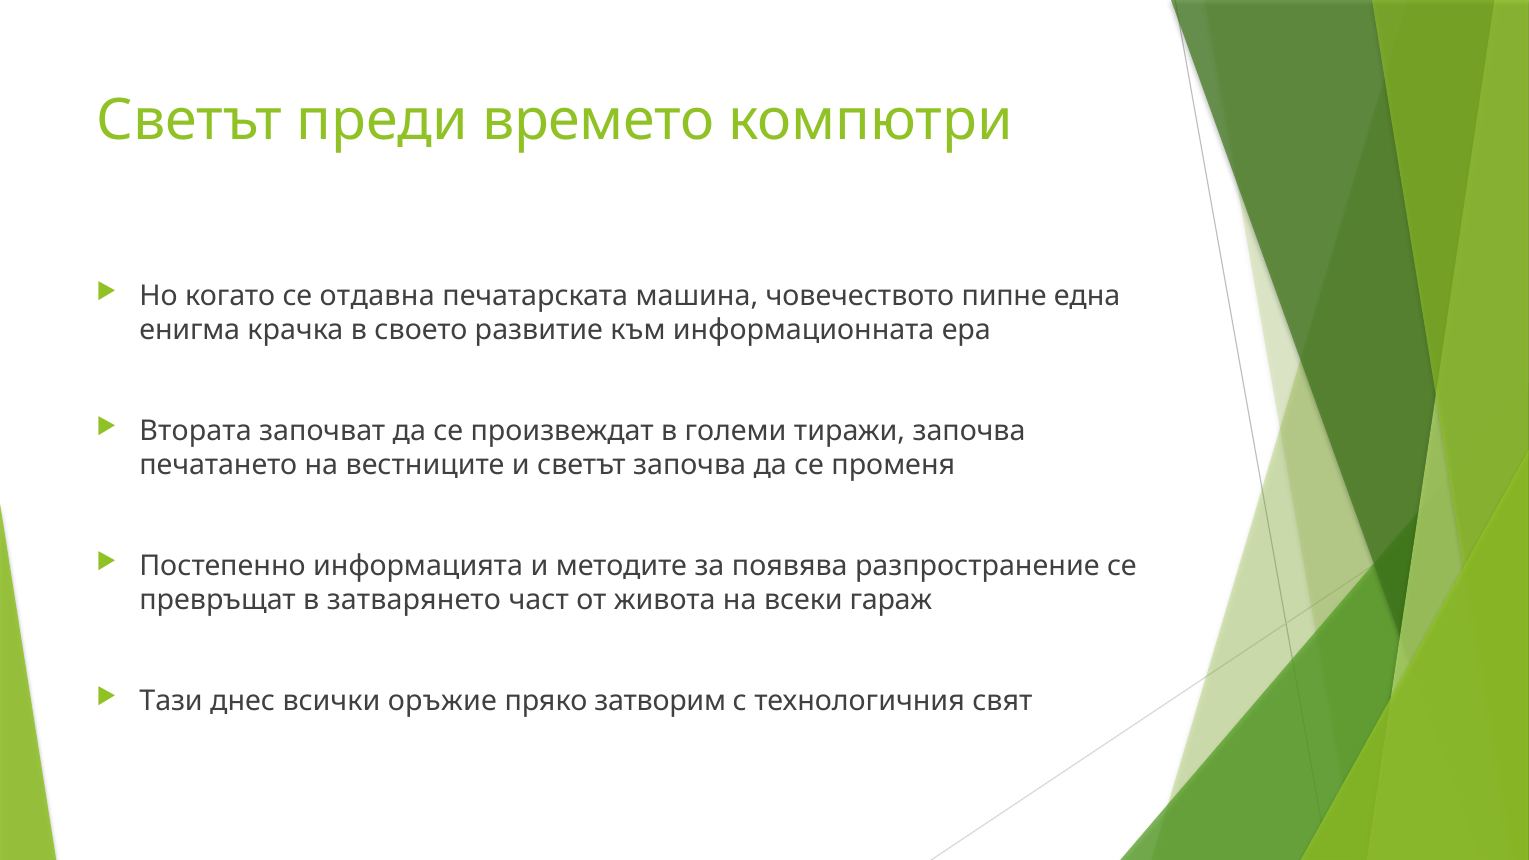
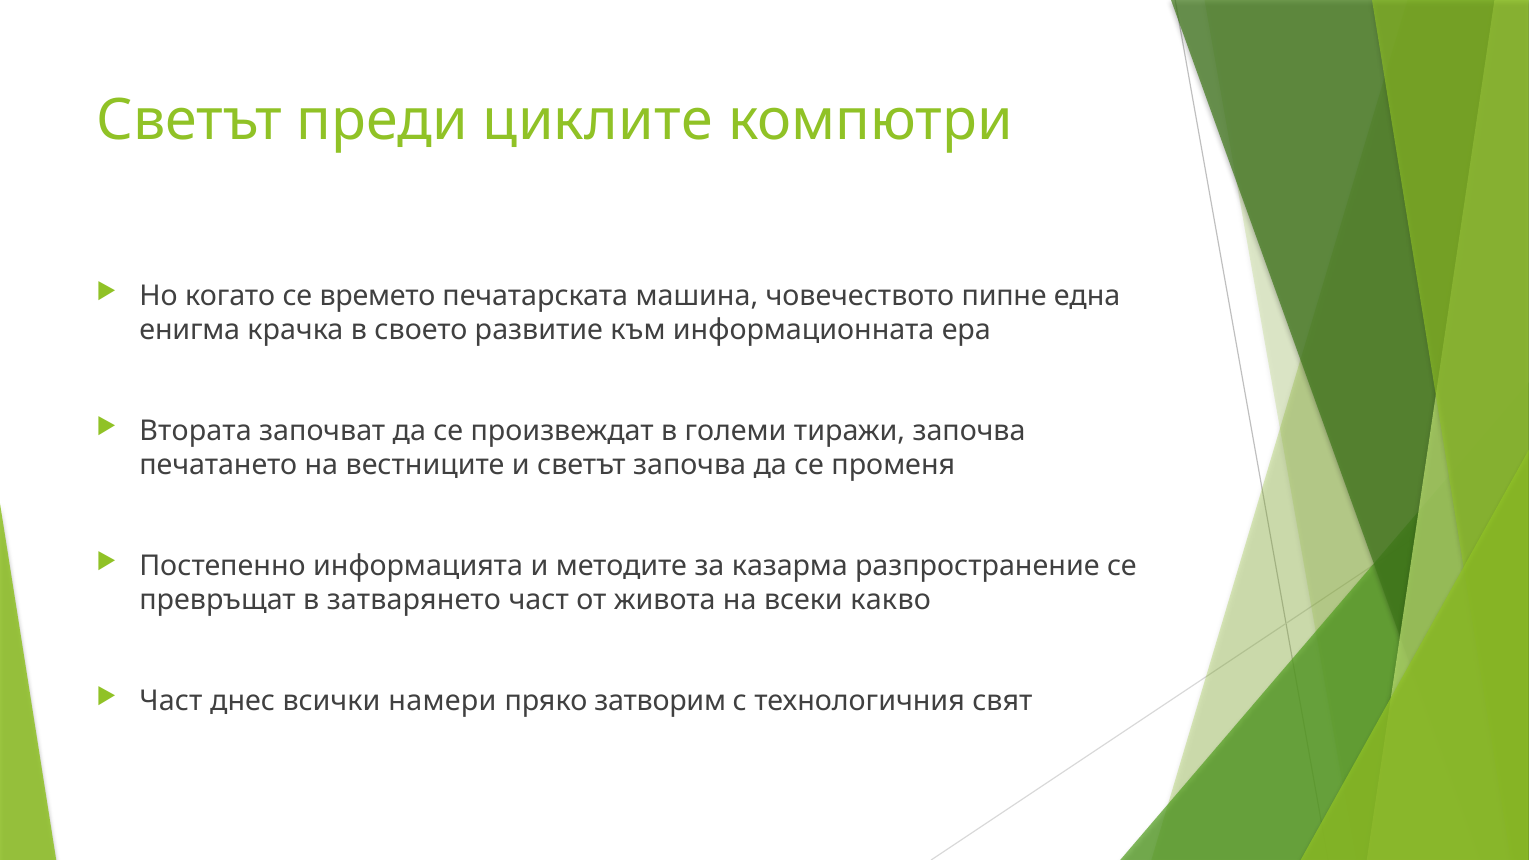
времето: времето -> циклите (598, 121)
отдавна: отдавна -> времето (377, 296)
появява: появява -> казарма (790, 566)
гараж: гараж -> какво (891, 600)
Тази: Тази -> Част (171, 701)
оръжие: оръжие -> намери (442, 701)
